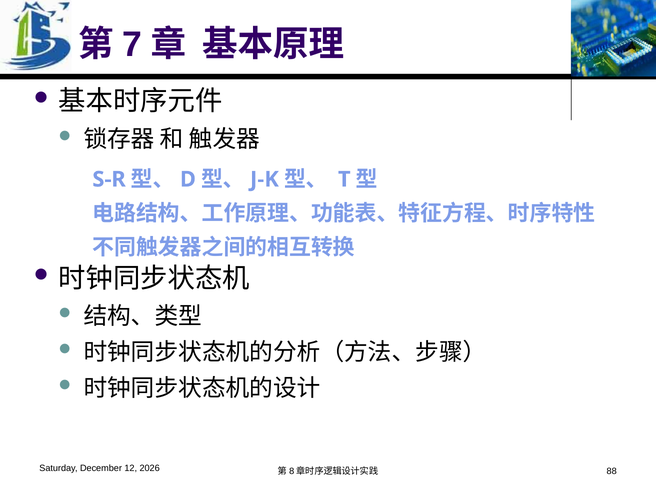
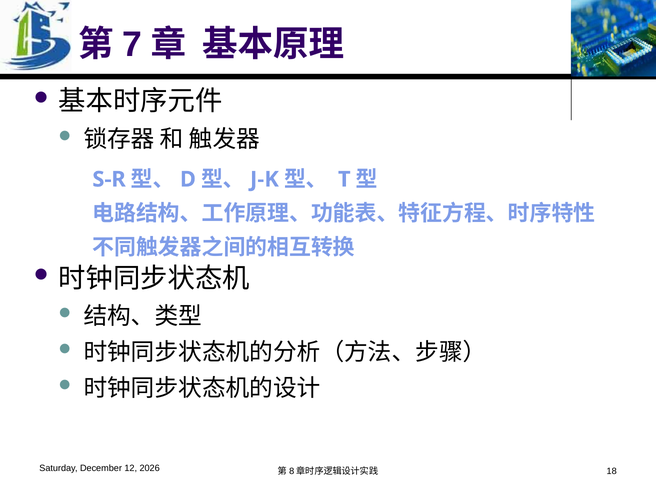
88: 88 -> 18 (612, 471)
